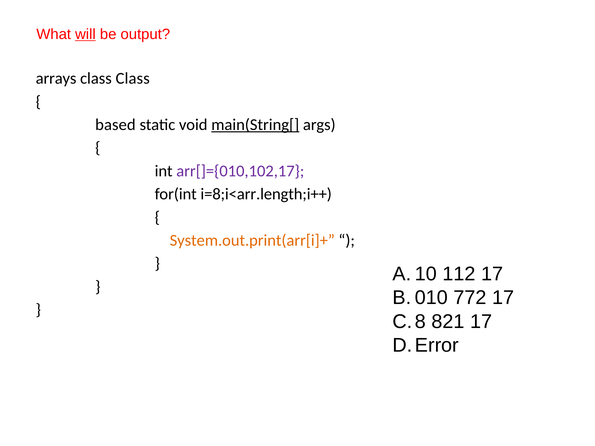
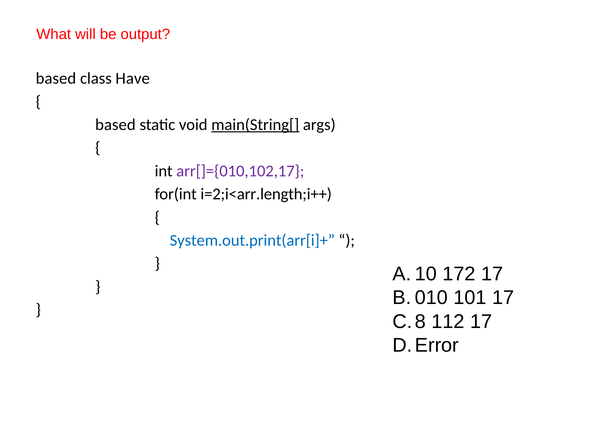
will underline: present -> none (85, 34)
arrays: arrays -> based (56, 79)
class Class: Class -> Have (133, 79)
i=8;i<arr.length;i++: i=8;i<arr.length;i++ -> i=2;i<arr.length;i++ (266, 194)
System.out.print(arr[i]+ colour: orange -> blue (252, 241)
112: 112 -> 172 (459, 274)
772: 772 -> 101 (470, 298)
821: 821 -> 112 (448, 322)
